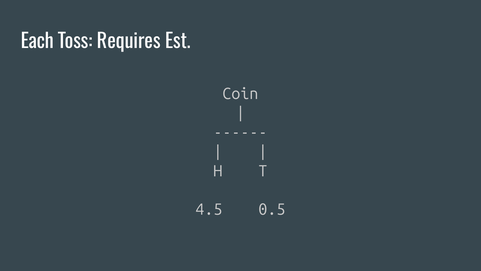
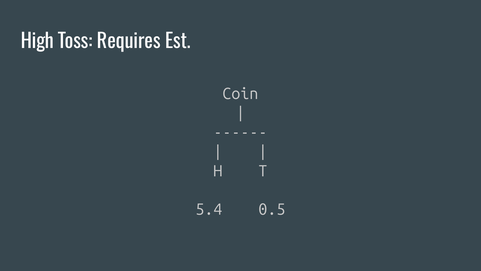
Each: Each -> High (37, 42)
4.5: 4.5 -> 5.4 (209, 209)
